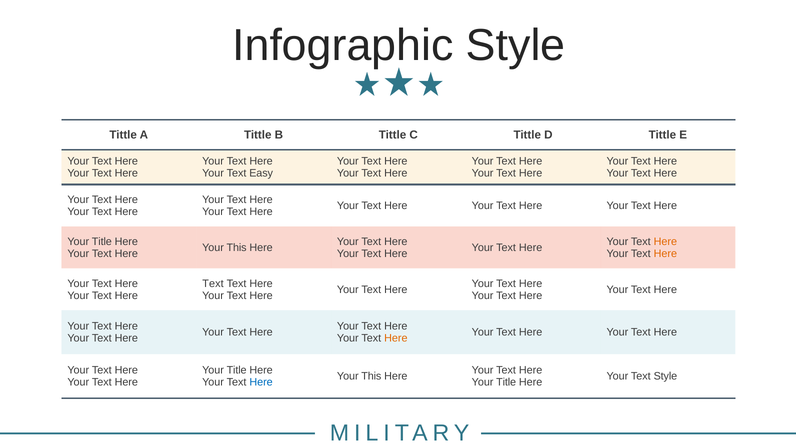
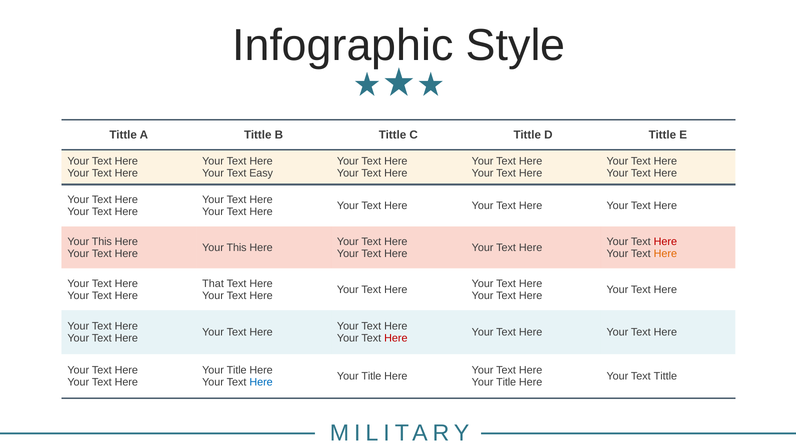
Title: Title -> This (102, 241)
Here colour: orange -> red (665, 241)
Text: Text -> That (213, 283)
Here colour: orange -> red (396, 338)
This: This -> Title (371, 376)
Text Style: Style -> Tittle (665, 376)
